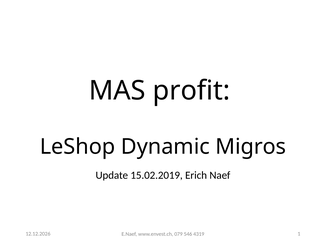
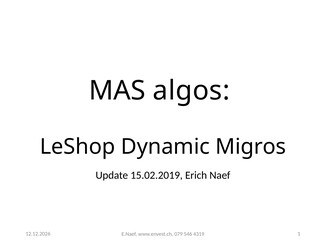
profit: profit -> algos (191, 91)
